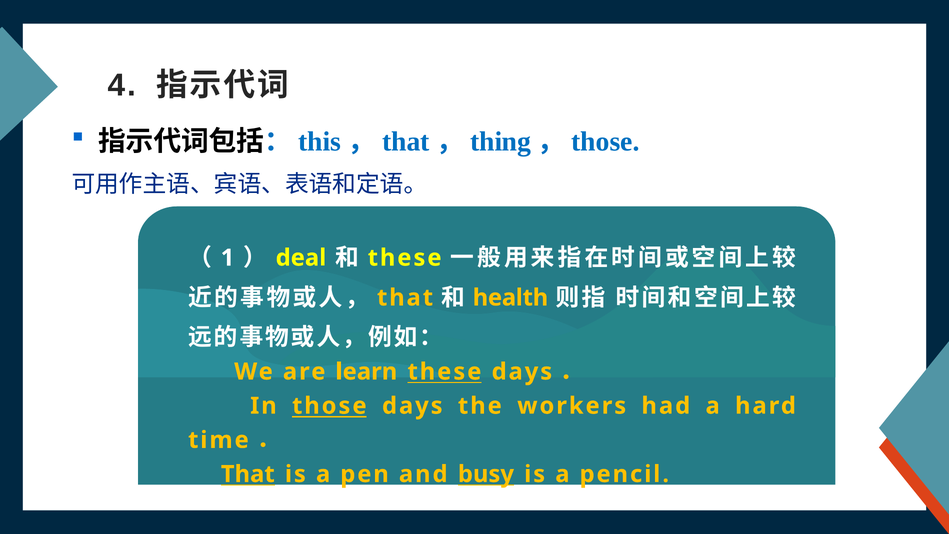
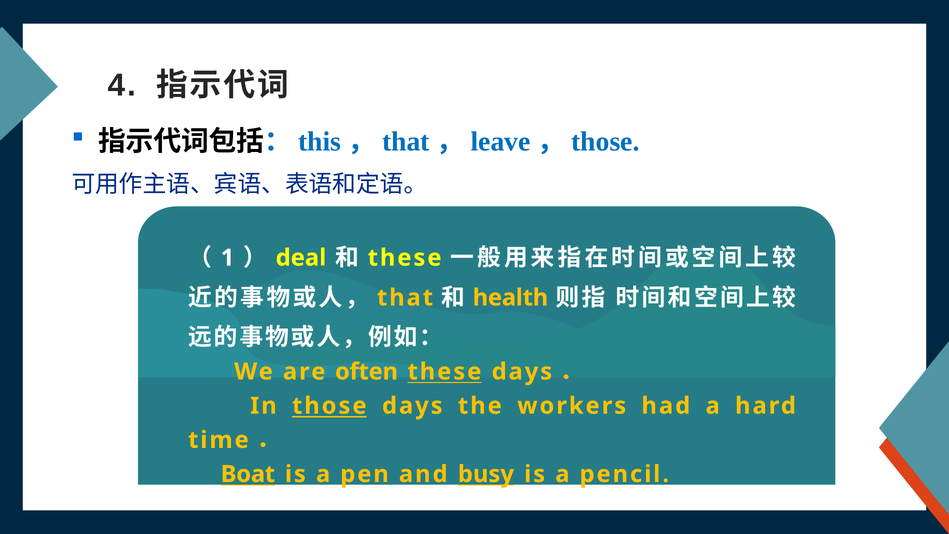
thing: thing -> leave (501, 142)
learn: learn -> often (366, 372)
That: That -> Boat (248, 474)
